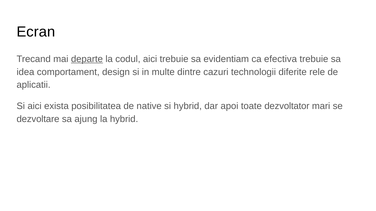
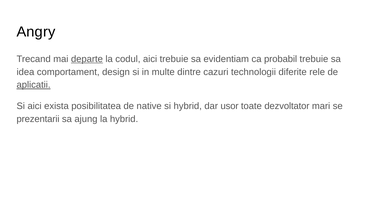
Ecran: Ecran -> Angry (36, 32)
efectiva: efectiva -> probabil (281, 59)
aplicatii underline: none -> present (34, 85)
apoi: apoi -> usor (230, 106)
dezvoltare: dezvoltare -> prezentarii (38, 119)
